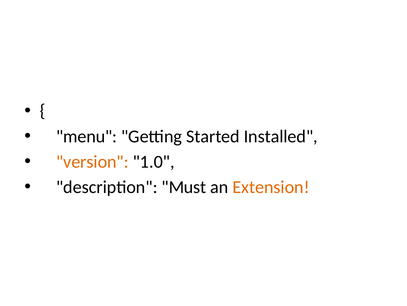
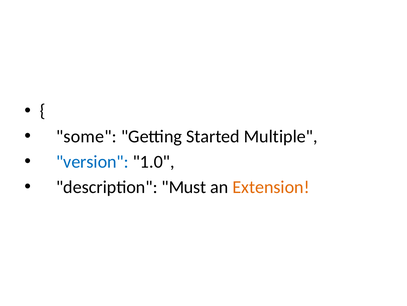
menu: menu -> some (86, 136)
Installed: Installed -> Multiple (281, 136)
version colour: orange -> blue (92, 161)
